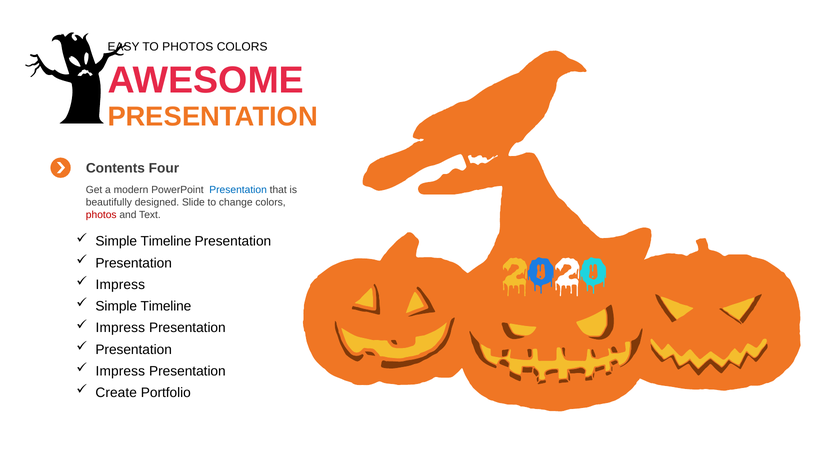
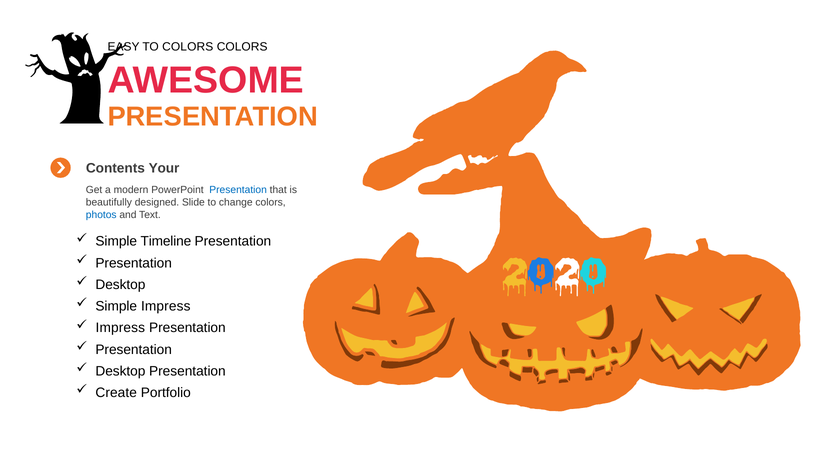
TO PHOTOS: PHOTOS -> COLORS (188, 47)
Four: Four -> Your (164, 168)
photos colour: red -> blue (101, 215)
Impress: Impress -> Desktop (120, 285)
Timeline: Timeline -> Impress (166, 306)
Impress: Impress -> Desktop (120, 371)
